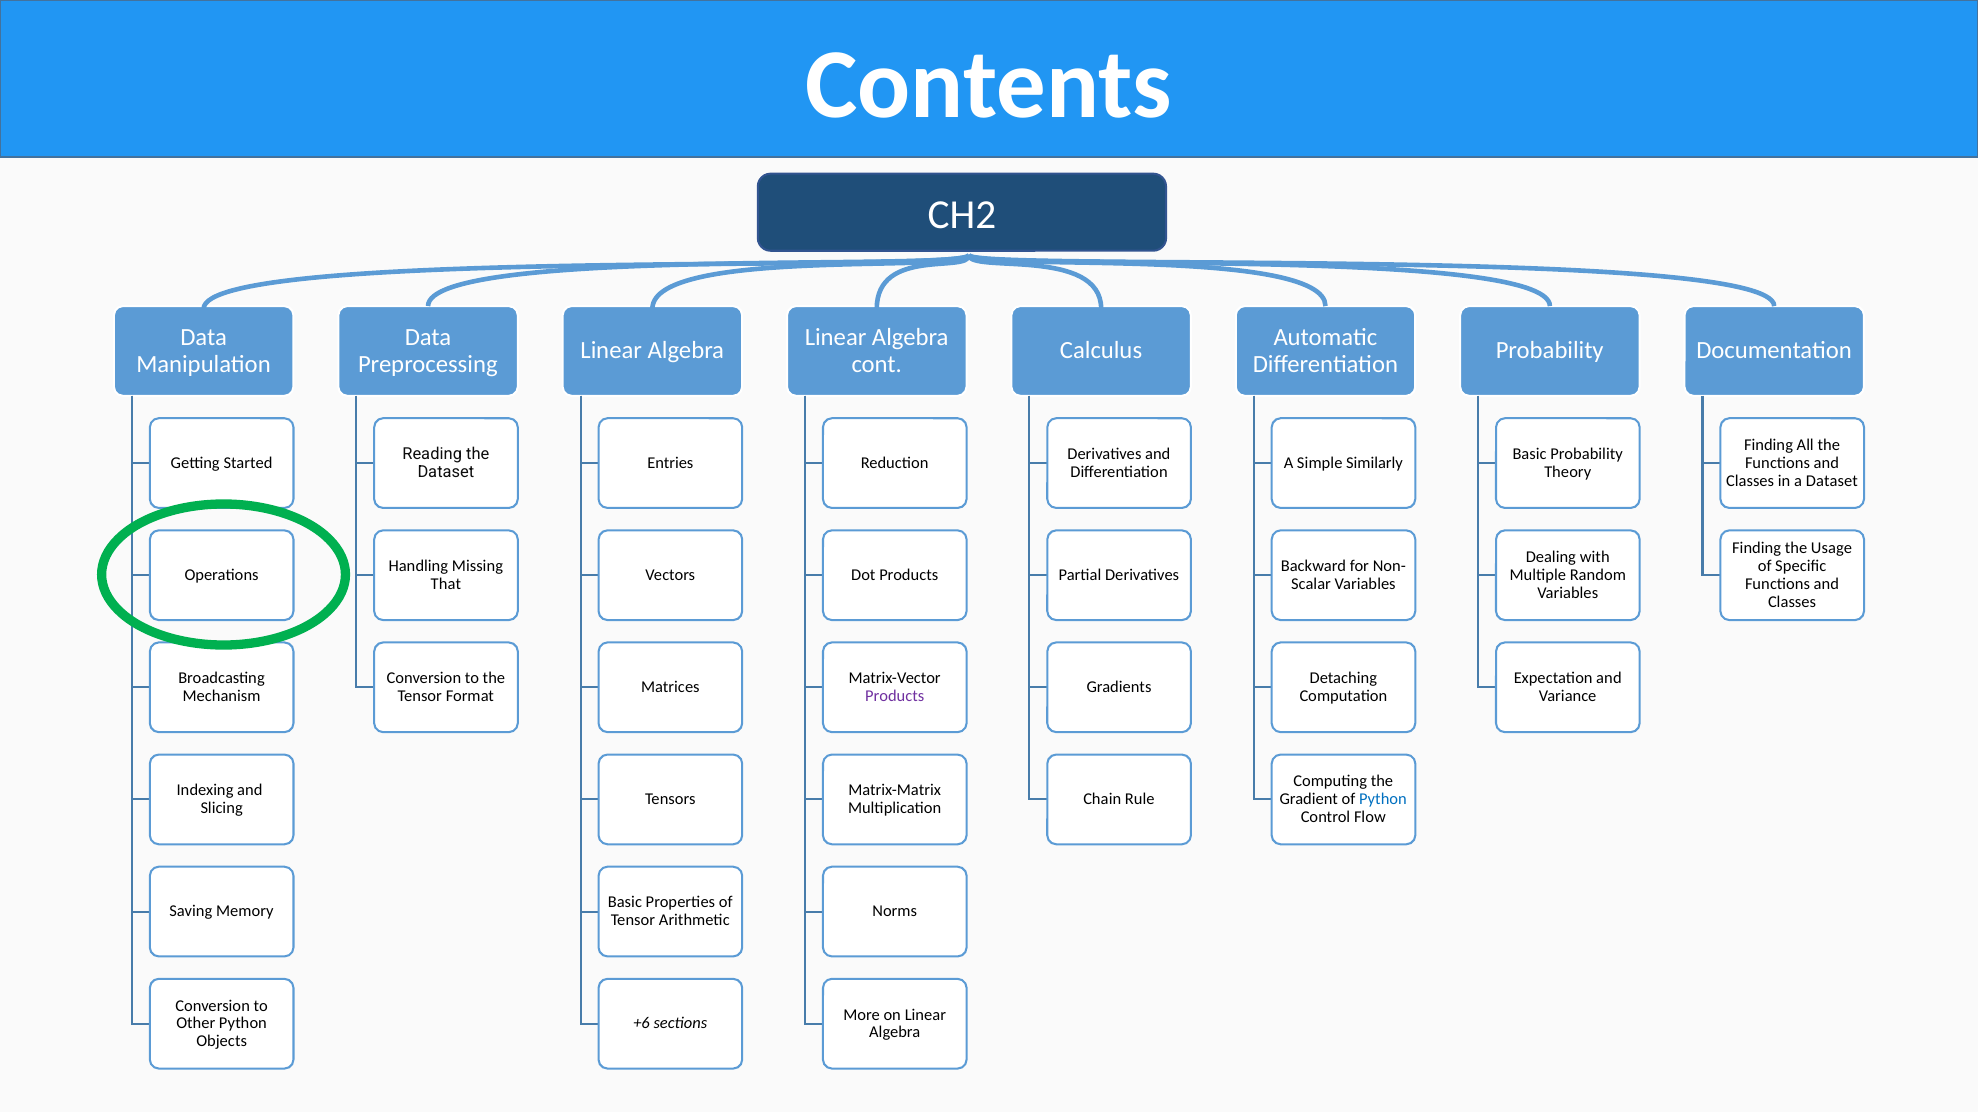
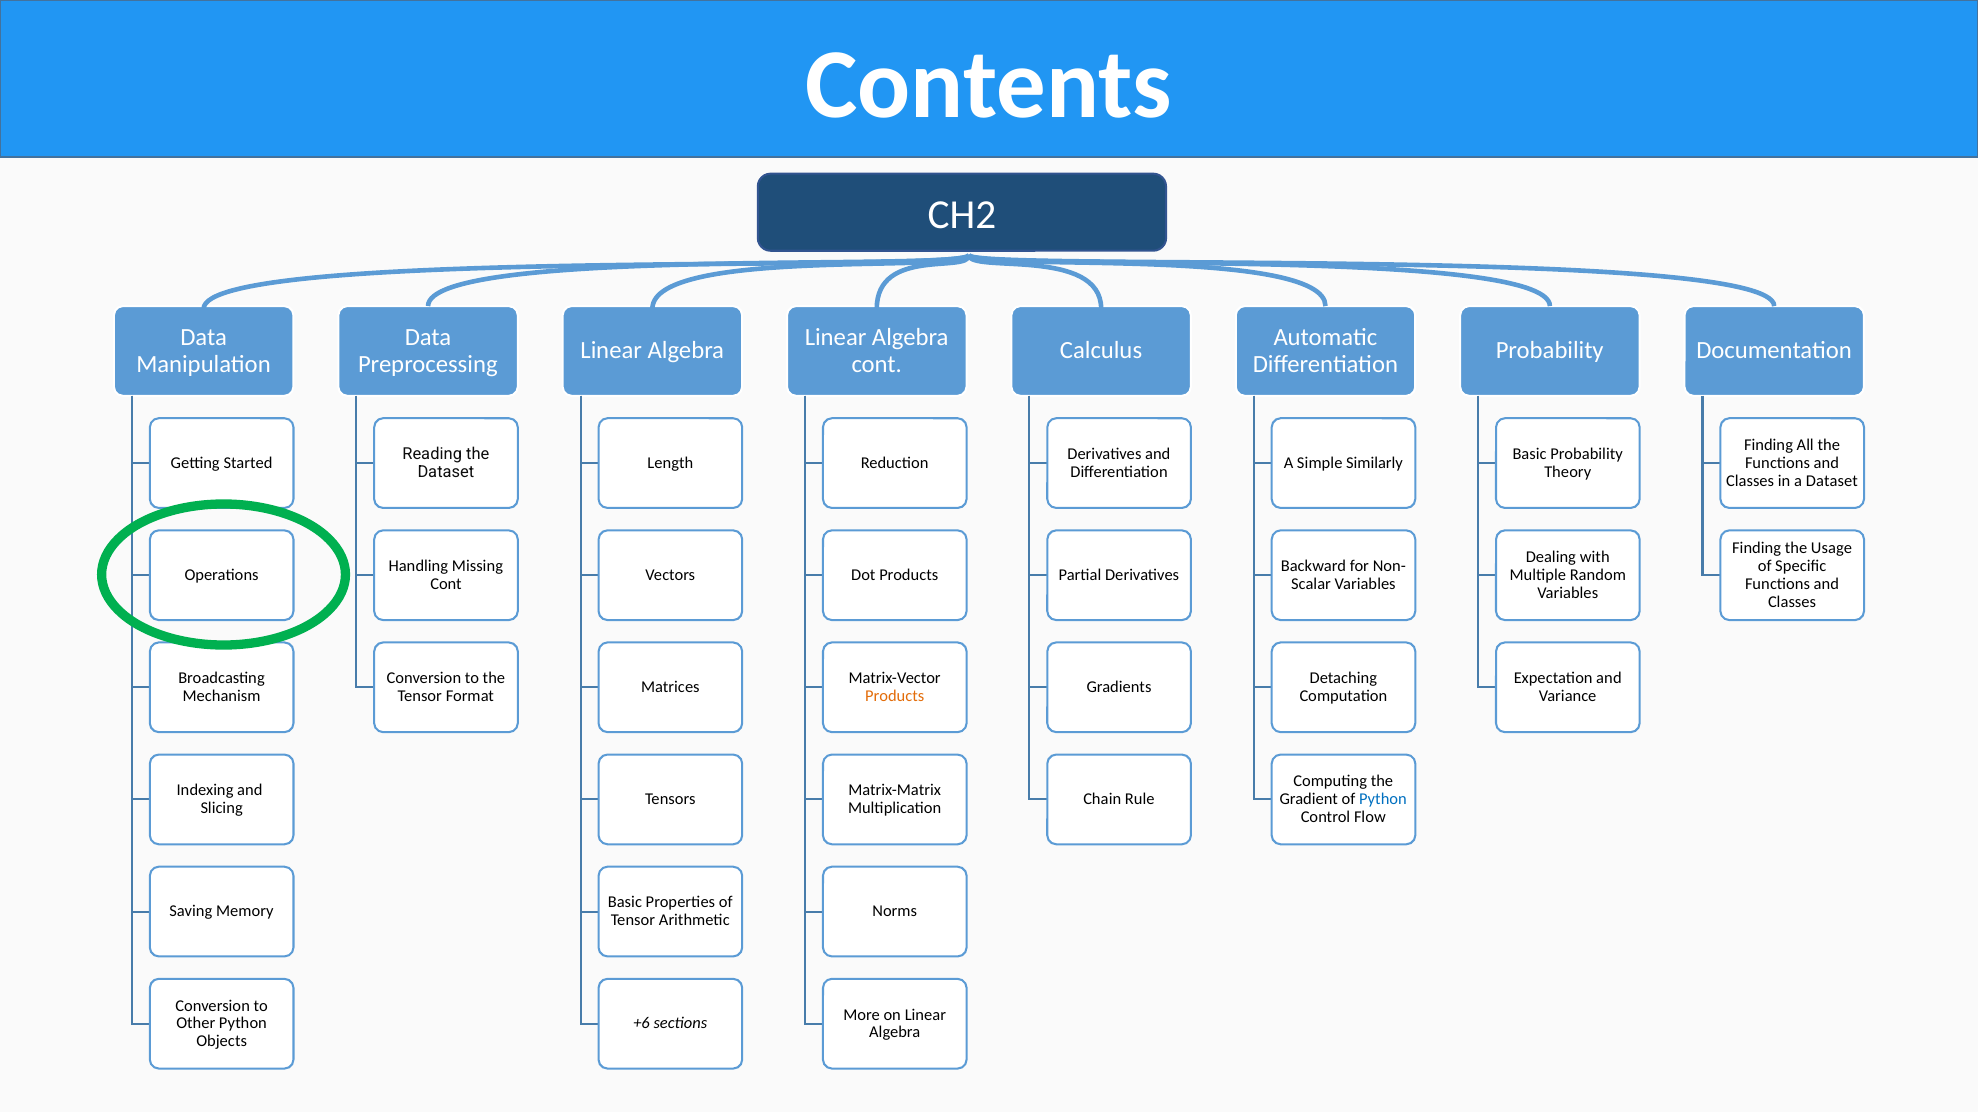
Entries: Entries -> Length (670, 463)
That: That -> Cont (446, 584)
Products colour: purple -> orange (895, 696)
